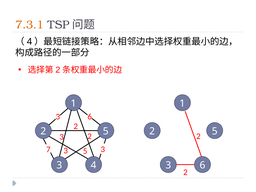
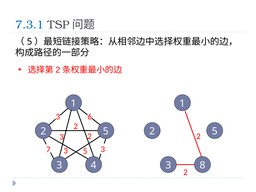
7.3.1 colour: orange -> blue (30, 25)
4: 4 -> 5 (29, 42)
3 6: 6 -> 8 (202, 165)
